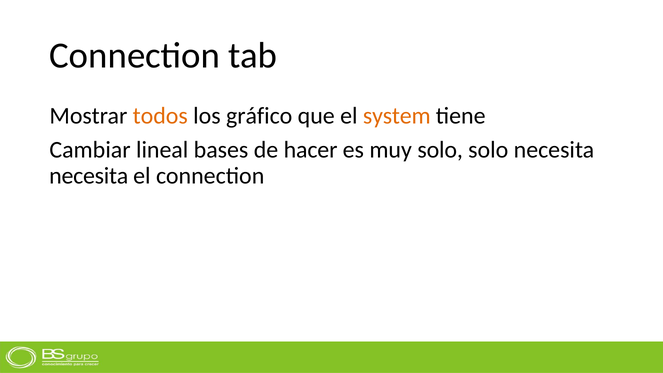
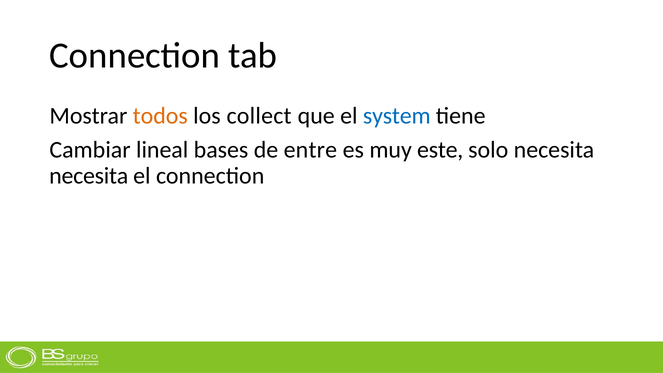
gráfico: gráfico -> collect (259, 116)
system colour: orange -> blue (397, 116)
hacer: hacer -> entre (310, 150)
muy solo: solo -> este (440, 150)
